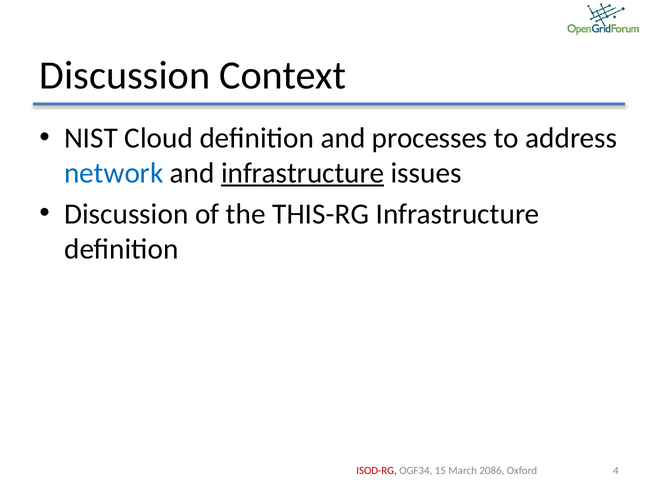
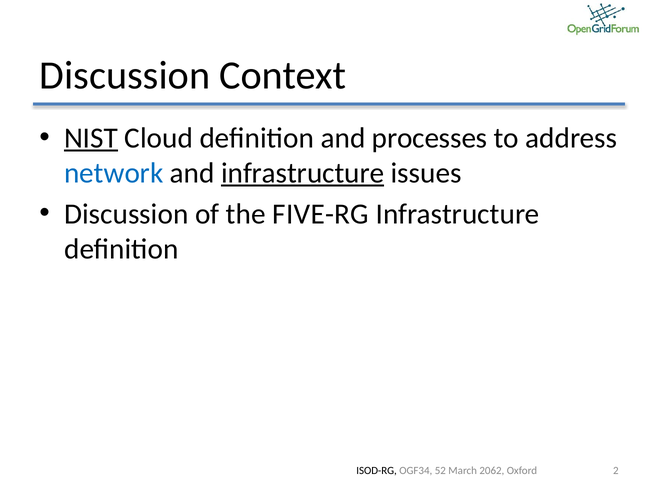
NIST underline: none -> present (91, 138)
THIS-RG: THIS-RG -> FIVE-RG (321, 214)
ISOD-RG colour: red -> black (377, 471)
15: 15 -> 52 (440, 471)
2086: 2086 -> 2062 (492, 471)
4: 4 -> 2 (616, 471)
